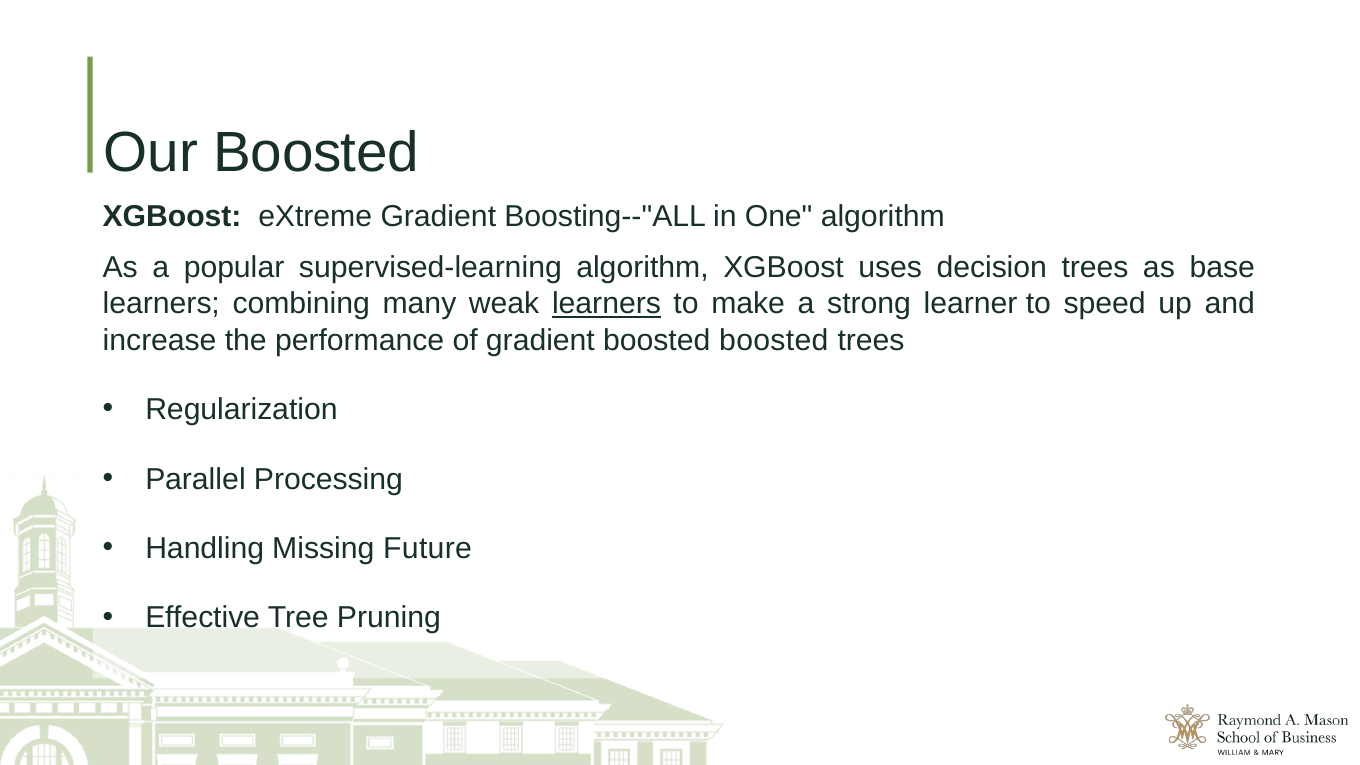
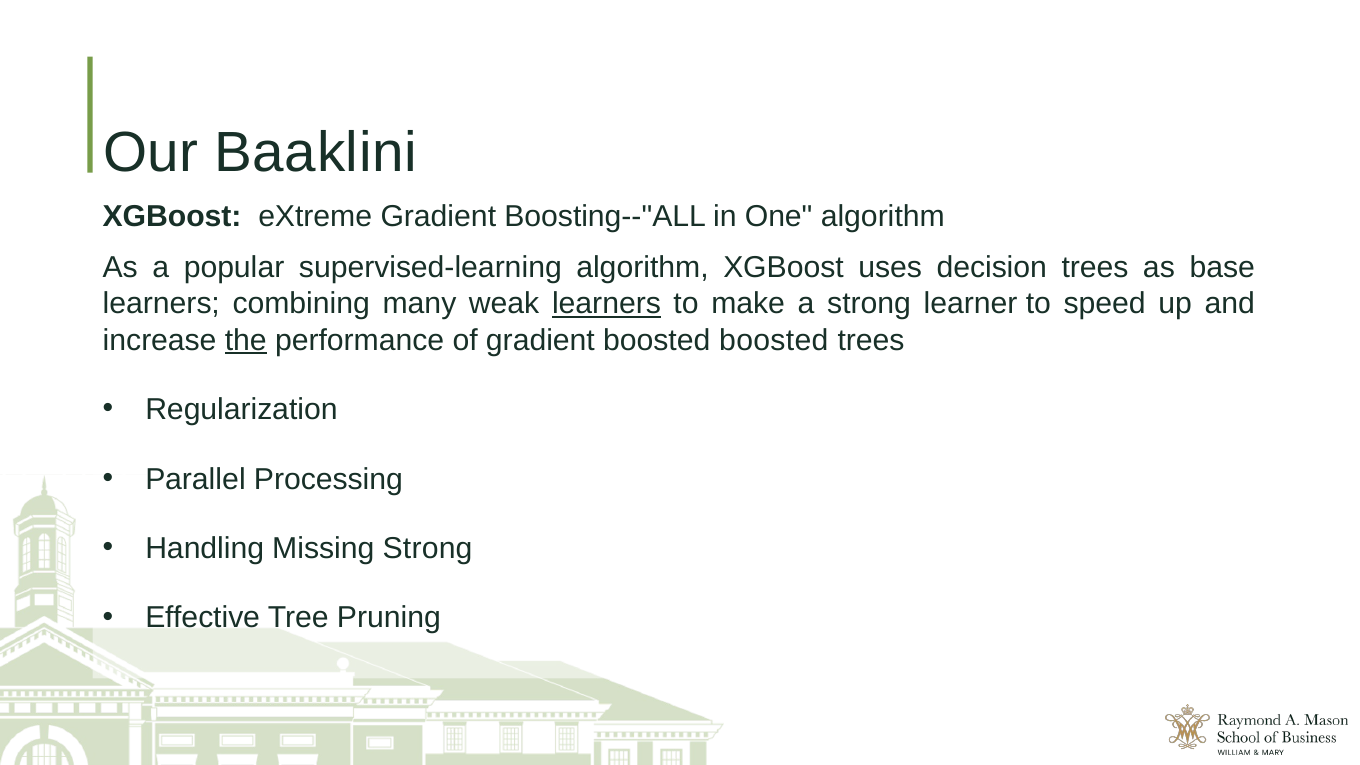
Our Boosted: Boosted -> Baaklini (316, 153)
the underline: none -> present (246, 340)
Missing Future: Future -> Strong (428, 549)
